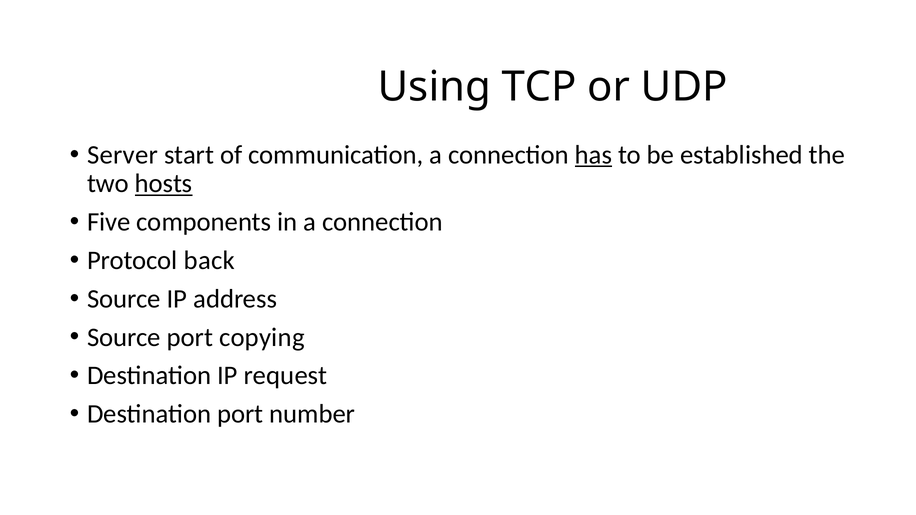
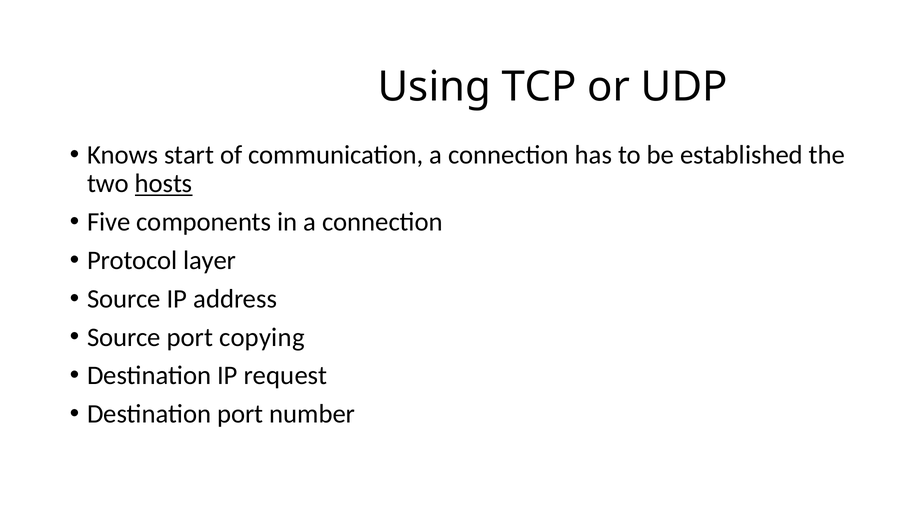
Server: Server -> Knows (123, 155)
has underline: present -> none (594, 155)
back: back -> layer (210, 261)
